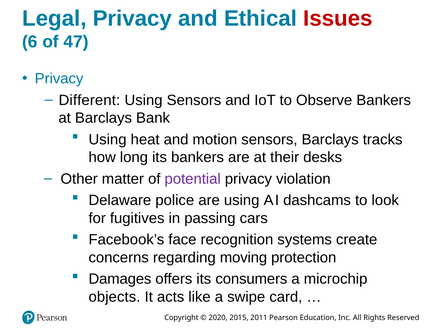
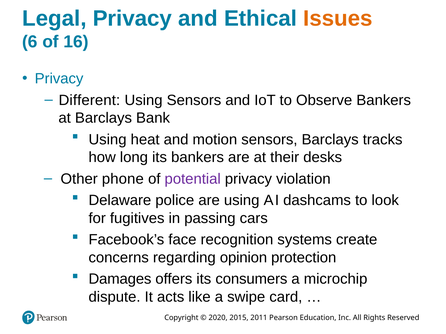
Issues colour: red -> orange (338, 18)
47: 47 -> 16 (76, 42)
matter: matter -> phone (123, 179)
moving: moving -> opinion (243, 258)
objects: objects -> dispute (115, 297)
